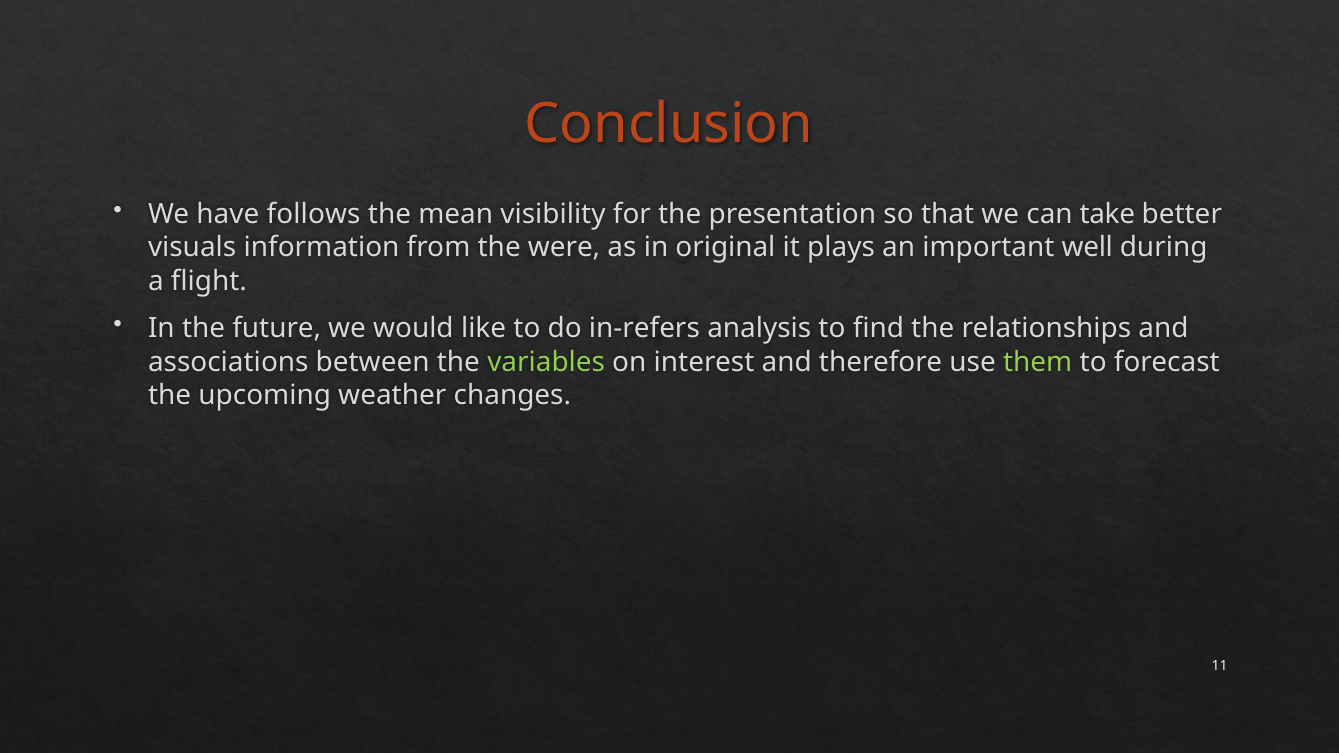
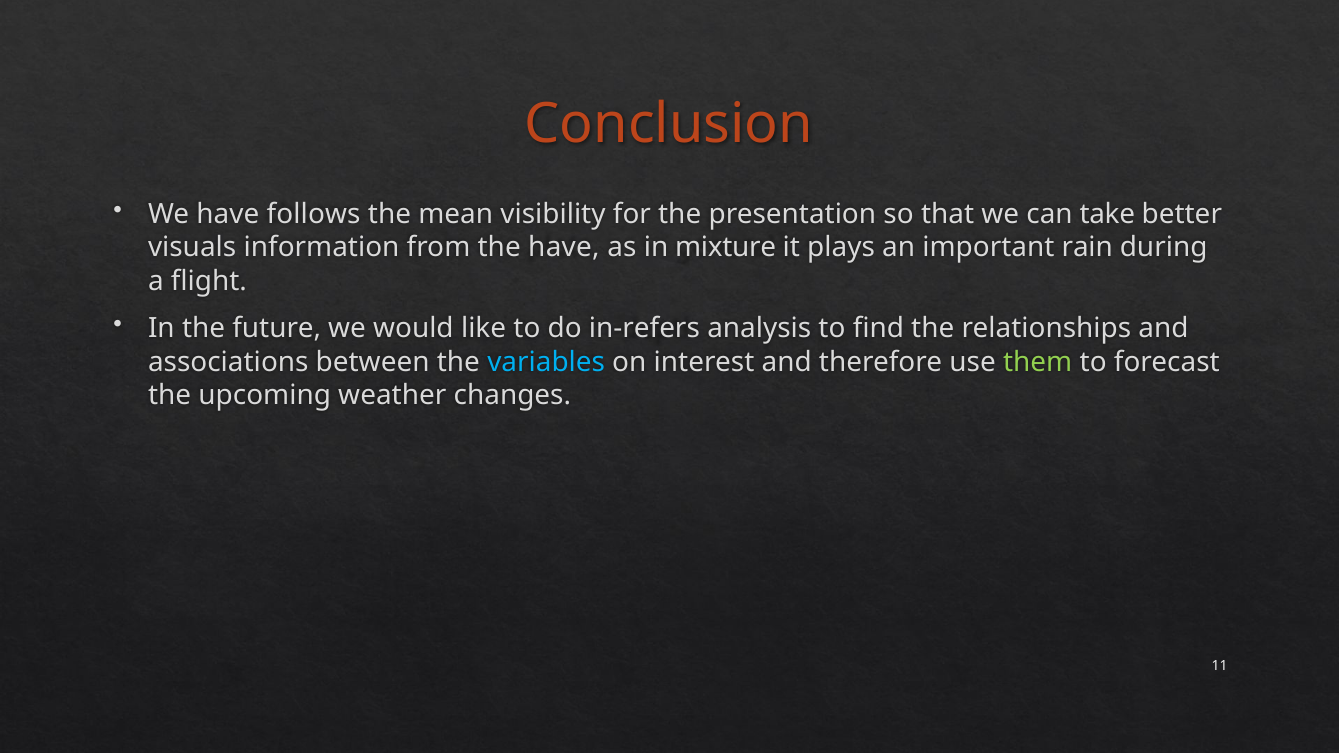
the were: were -> have (564, 247)
original: original -> mixture (726, 247)
well: well -> rain (1087, 247)
variables colour: light green -> light blue (546, 362)
